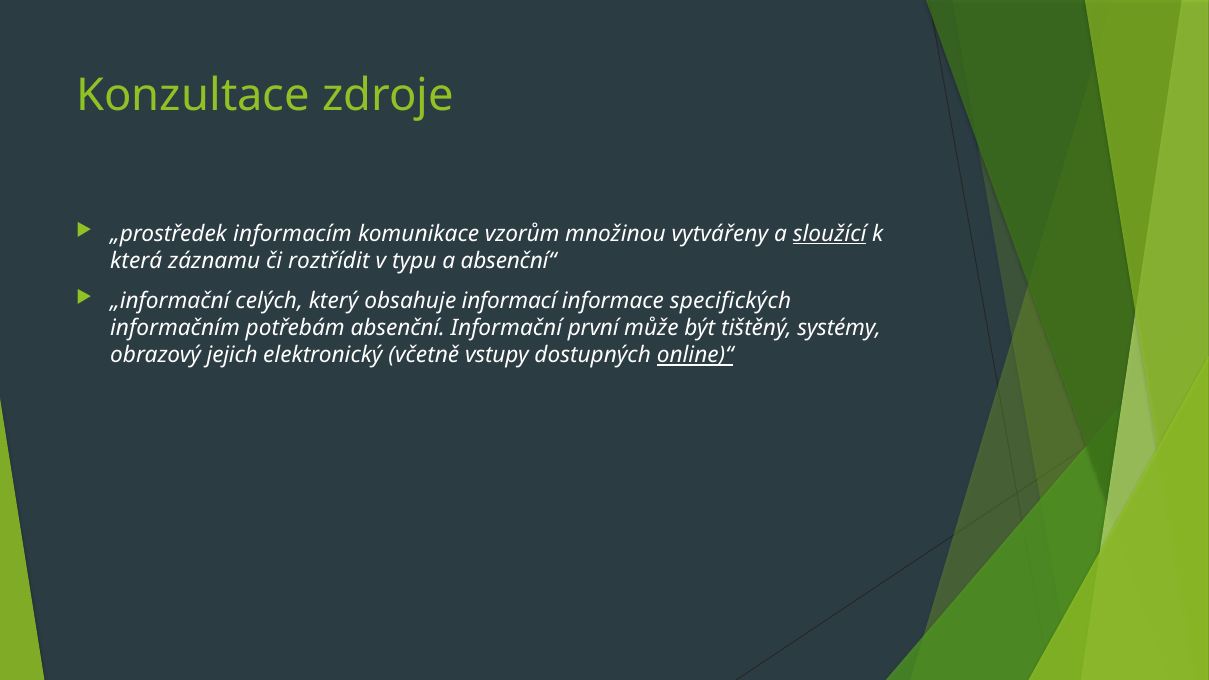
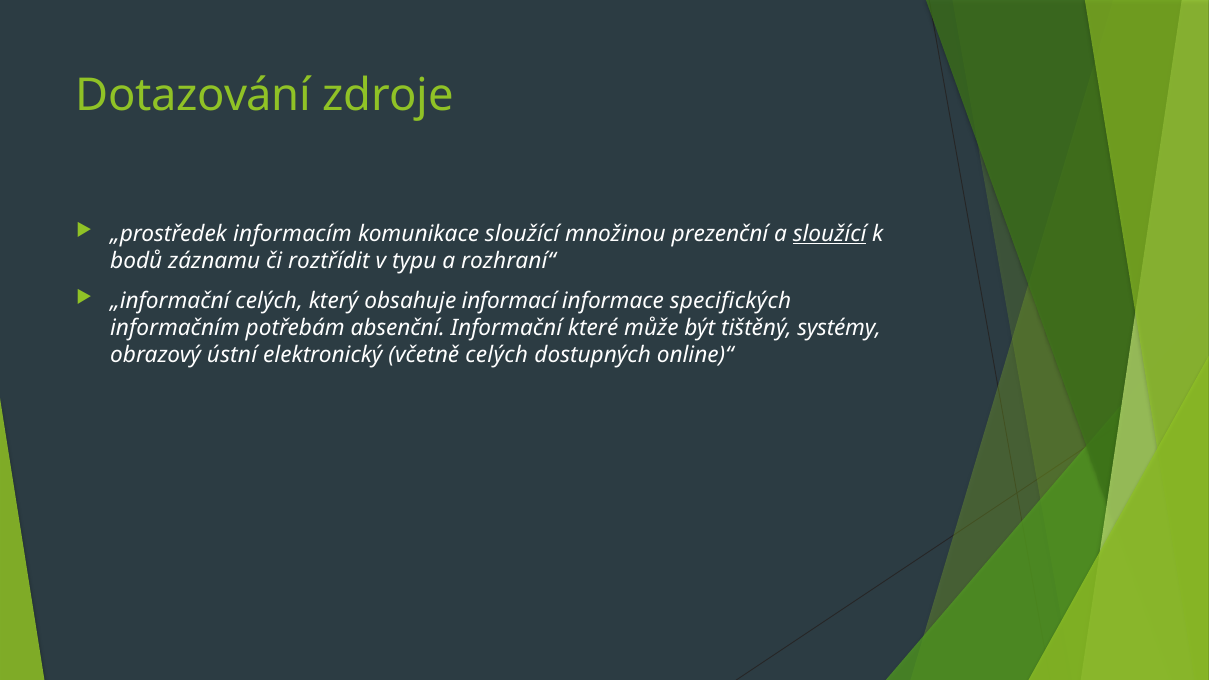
Konzultace: Konzultace -> Dotazování (194, 95)
komunikace vzorům: vzorům -> sloužící (522, 234)
vytvářeny: vytvářeny -> prezenční (720, 234)
která: která -> bodů (136, 261)
absenční“: absenční“ -> rozhraní“ (508, 261)
první: první -> které (593, 328)
jejich: jejich -> ústní (232, 355)
včetně vstupy: vstupy -> celých (497, 355)
online)“ underline: present -> none (695, 355)
